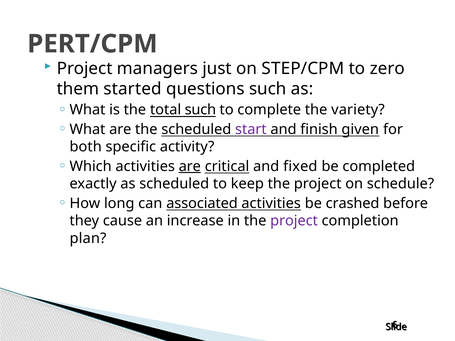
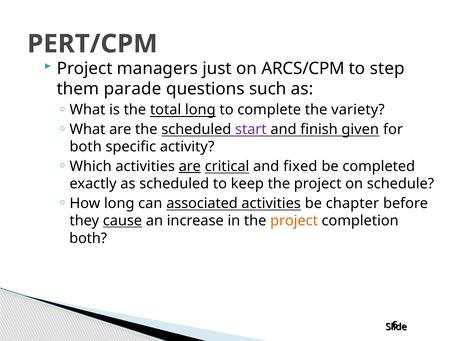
STEP/CPM: STEP/CPM -> ARCS/CPM (303, 69)
zero: zero -> step (387, 69)
started: started -> parade (133, 89)
total such: such -> long (200, 110)
crashed: crashed -> chapter (352, 203)
cause underline: none -> present (122, 221)
project colour: purple -> orange (294, 221)
plan: plan -> both (88, 238)
